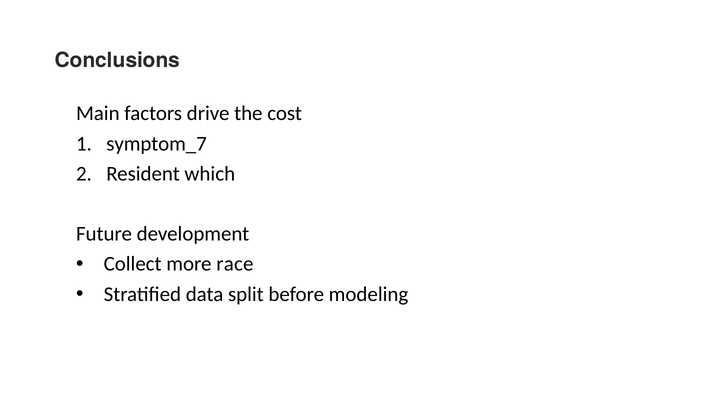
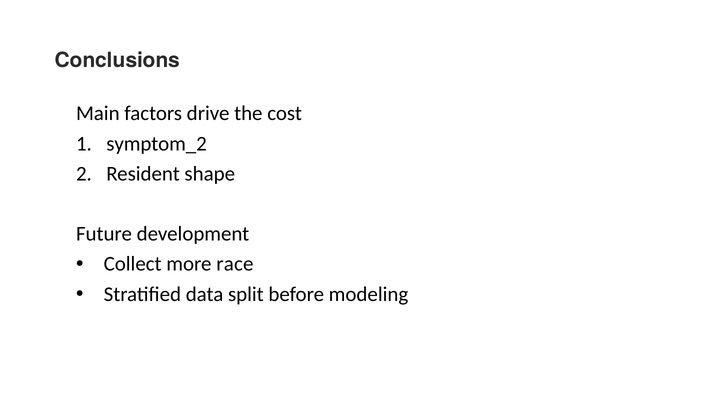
symptom_7: symptom_7 -> symptom_2 (157, 144)
which: which -> shape (210, 174)
